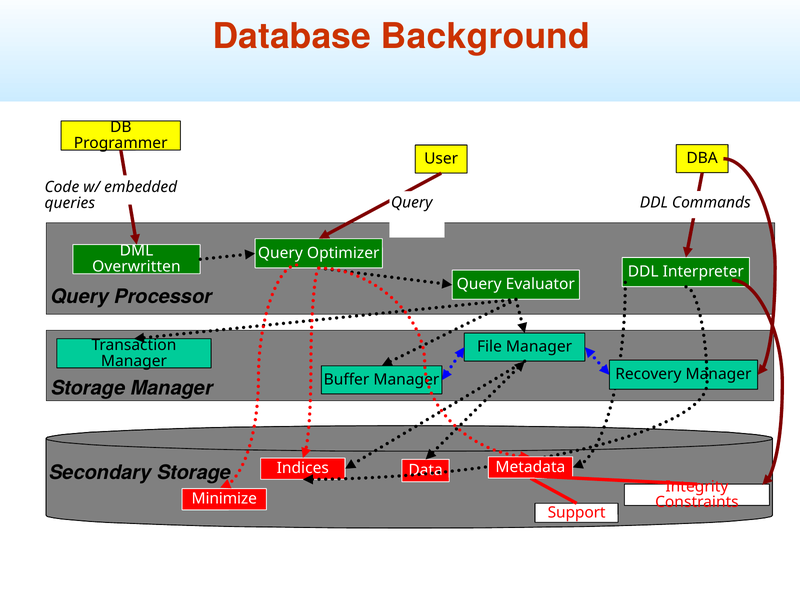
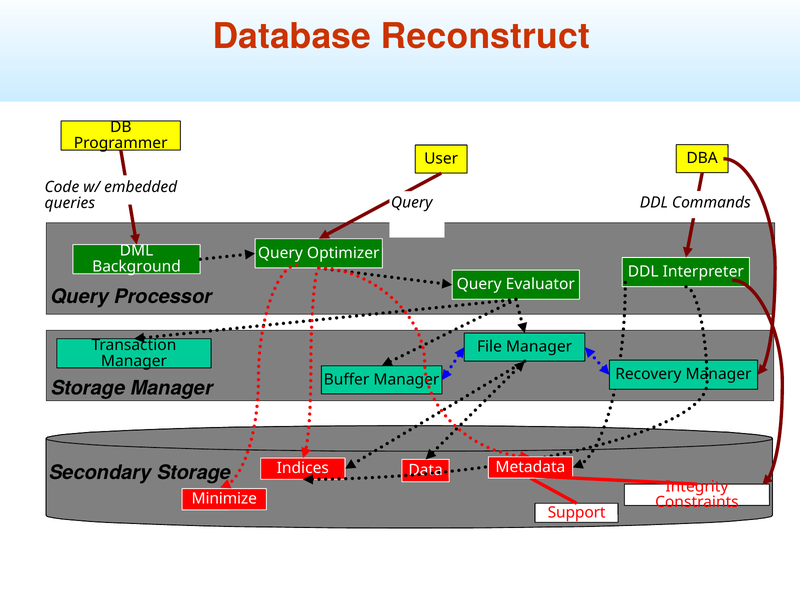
Background: Background -> Reconstruct (485, 36)
Overwritten: Overwritten -> Background (137, 267)
